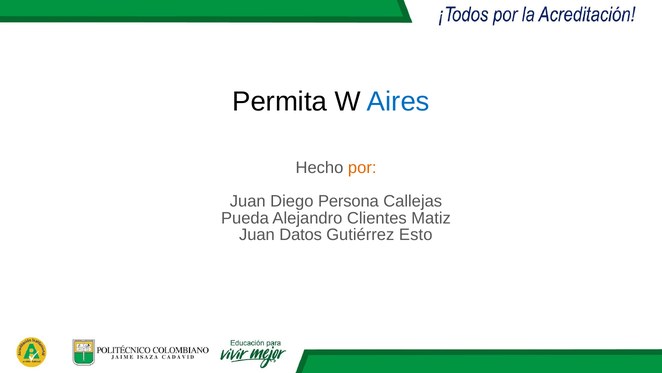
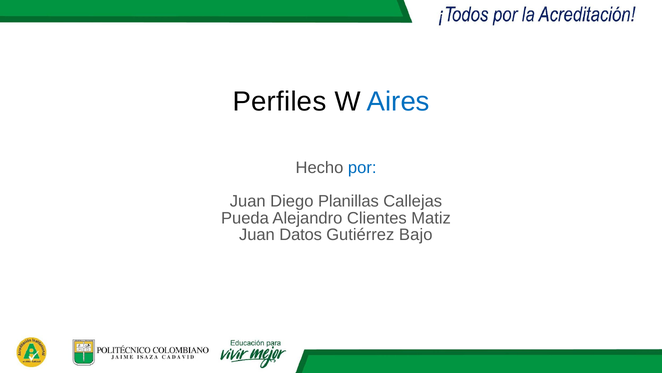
Permita: Permita -> Perfiles (279, 102)
por colour: orange -> blue (362, 168)
Persona: Persona -> Planillas (348, 201)
Esto: Esto -> Bajo (416, 234)
